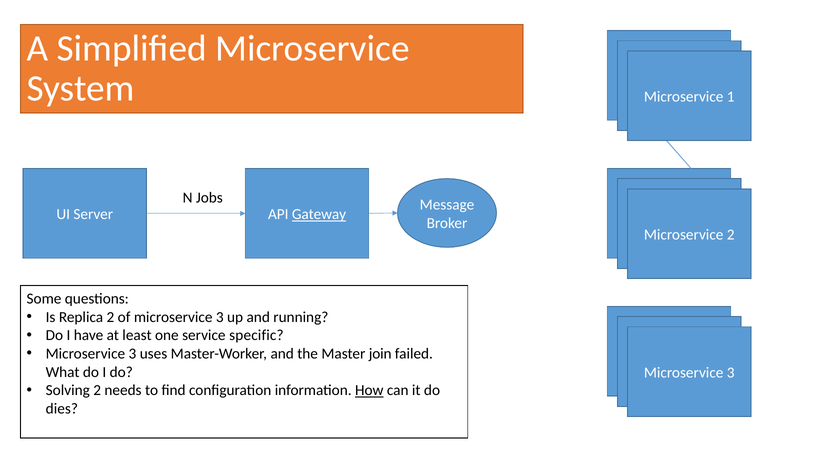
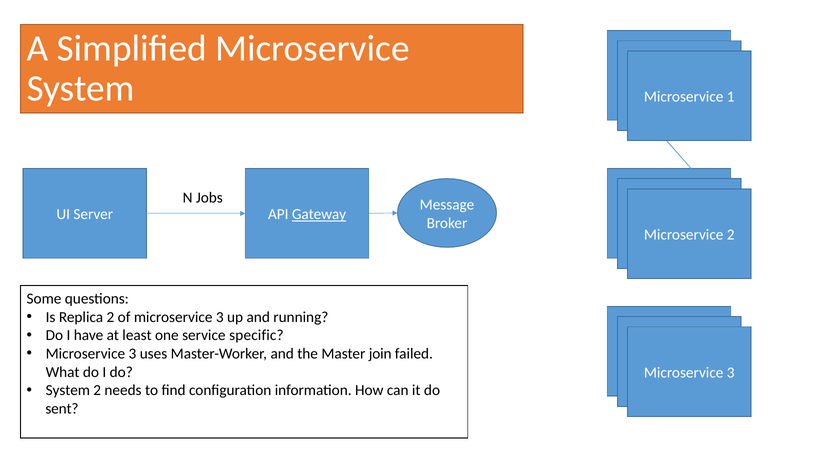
Solving: Solving -> System (68, 390)
How underline: present -> none (369, 390)
dies: dies -> sent (62, 409)
